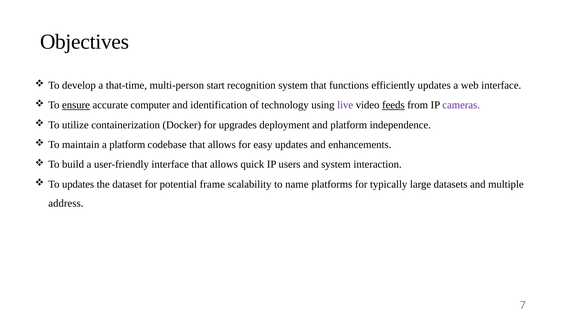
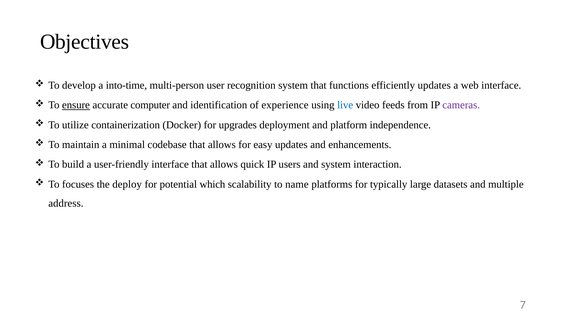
that-time: that-time -> into-time (126, 85)
start: start -> user (216, 85)
technology: technology -> experience (285, 105)
live colour: purple -> blue (345, 105)
feeds underline: present -> none (393, 105)
a platform: platform -> minimal (127, 145)
To updates: updates -> focuses (78, 184)
dataset: dataset -> deploy (127, 184)
frame: frame -> which (212, 184)
